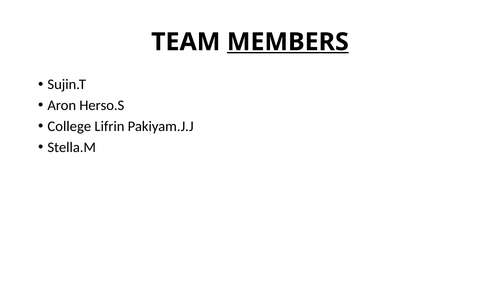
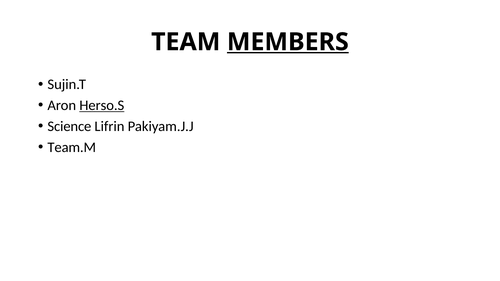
Herso.S underline: none -> present (102, 106)
College: College -> Science (69, 126)
Stella.M: Stella.M -> Team.M (72, 147)
